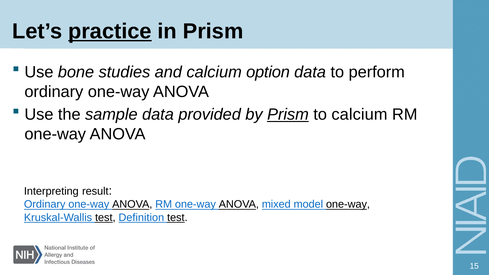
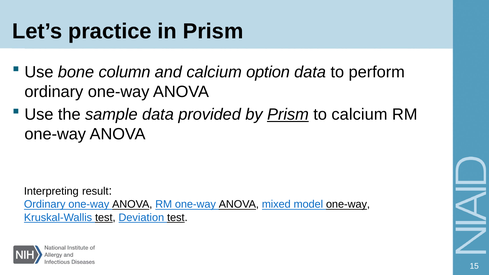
practice underline: present -> none (110, 31)
studies: studies -> column (125, 72)
Definition: Definition -> Deviation (141, 217)
